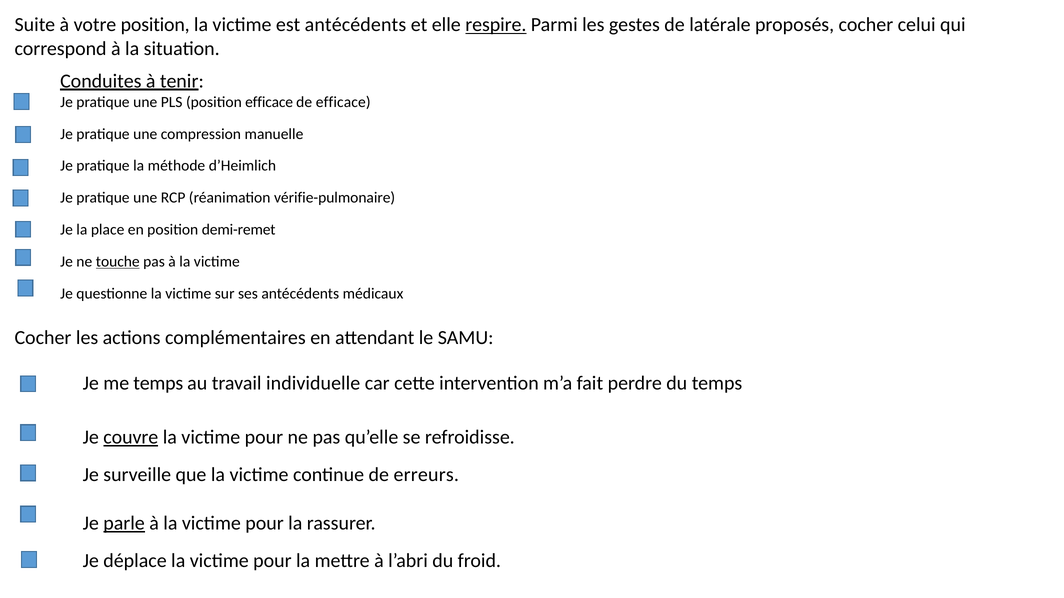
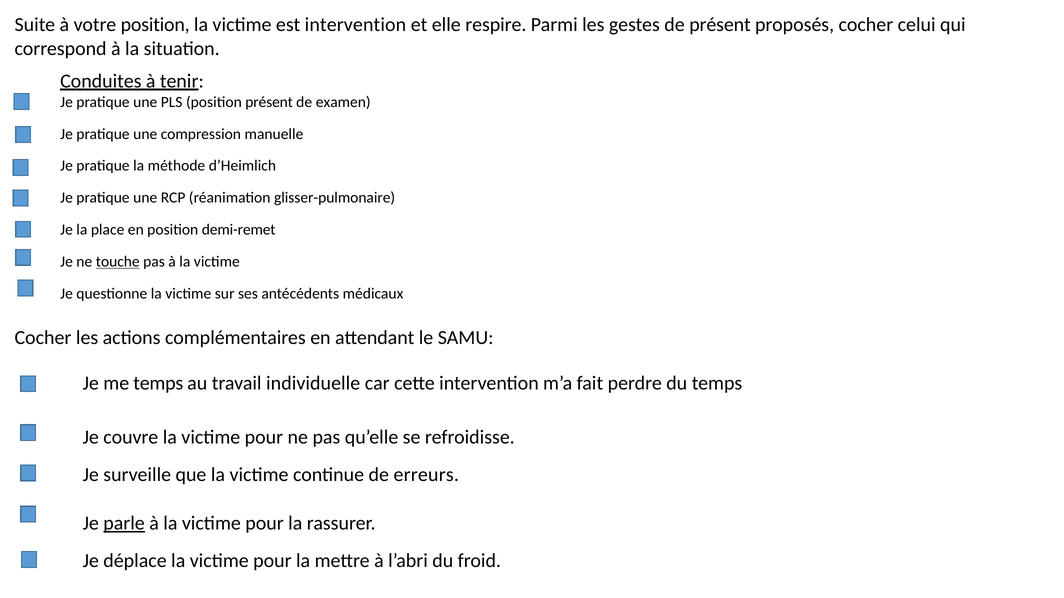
est antécédents: antécédents -> intervention (355, 25)
respire underline: present -> none (496, 25)
de latérale: latérale -> présent (720, 25)
position efficace: efficace -> présent (269, 102)
de efficace: efficace -> examen (343, 102)
vérifie-pulmonaire: vérifie-pulmonaire -> glisser-pulmonaire (335, 198)
couvre underline: present -> none (131, 438)
